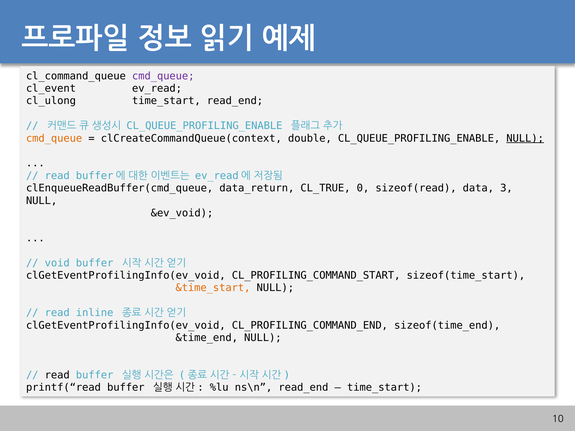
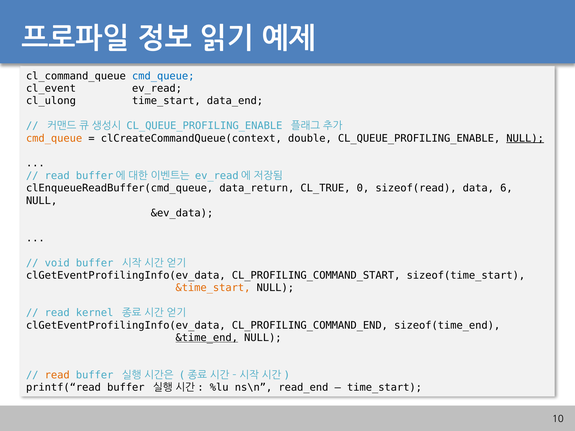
cmd_queue colour: purple -> blue (163, 76)
time_start read_end: read_end -> data_end (235, 101)
3: 3 -> 6 (506, 188)
&ev_void: &ev_void -> &ev_data (182, 213)
clGetEventProfilingInfo(ev_void: clGetEventProfilingInfo(ev_void -> clGetEventProfilingInfo(ev_data (126, 276)
inline: inline -> kernel (95, 313)
clGetEventProfilingInfo(ev_void: clGetEventProfilingInfo(ev_void -> clGetEventProfilingInfo(ev_data (126, 325)
&time_end underline: none -> present (207, 338)
read colour: black -> orange (57, 375)
